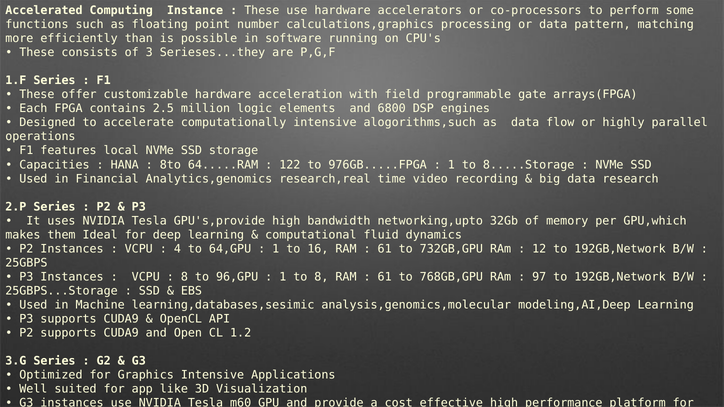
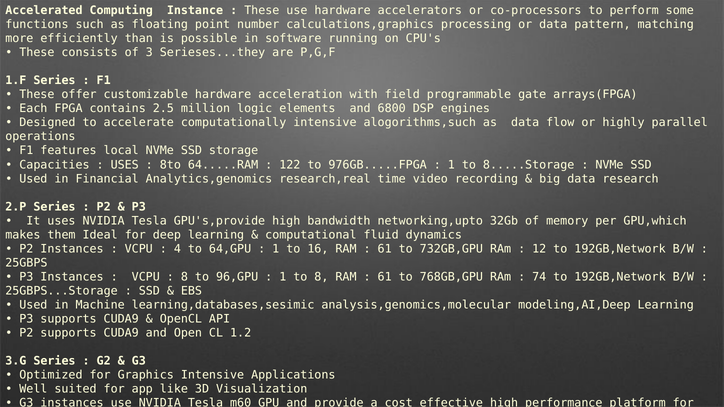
HANA: HANA -> USES (125, 165)
97: 97 -> 74 (539, 277)
